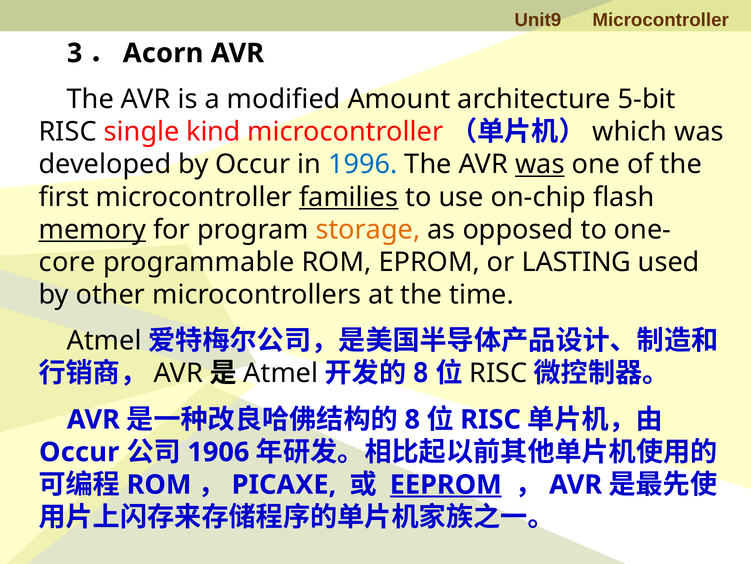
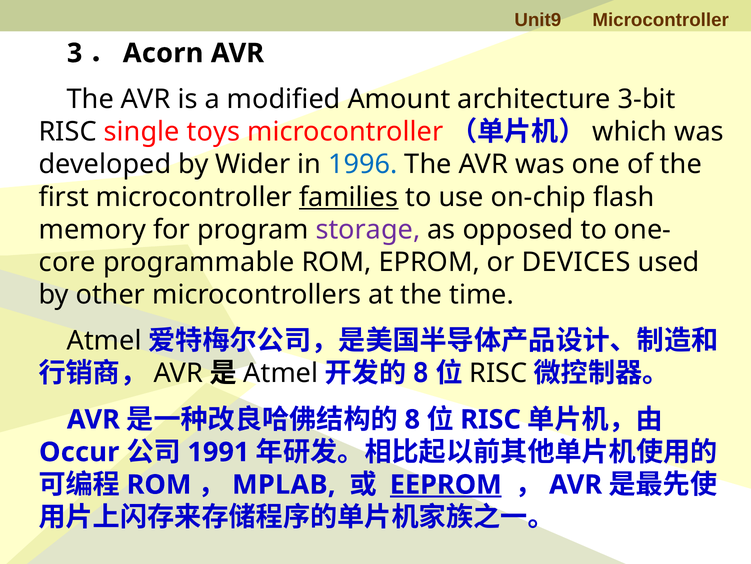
5-bit: 5-bit -> 3-bit (647, 99)
kind: kind -> toys (213, 132)
by Occur: Occur -> Wider (253, 164)
was underline: present -> none (540, 164)
memory underline: present -> none (92, 229)
storage colour: orange -> purple (368, 229)
LASTING: LASTING -> DEVICES (576, 262)
1906: 1906 -> 1991 (218, 452)
PICAXE: PICAXE -> MPLAB (284, 484)
